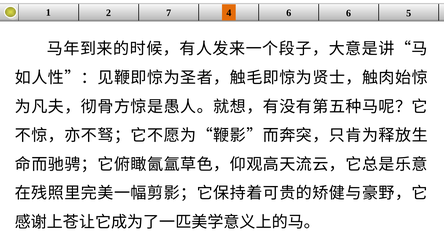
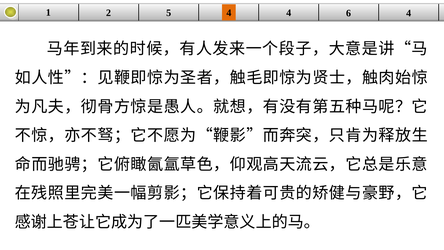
7: 7 -> 5 (169, 13)
4 6: 6 -> 4 (289, 13)
6 5: 5 -> 4 (409, 13)
